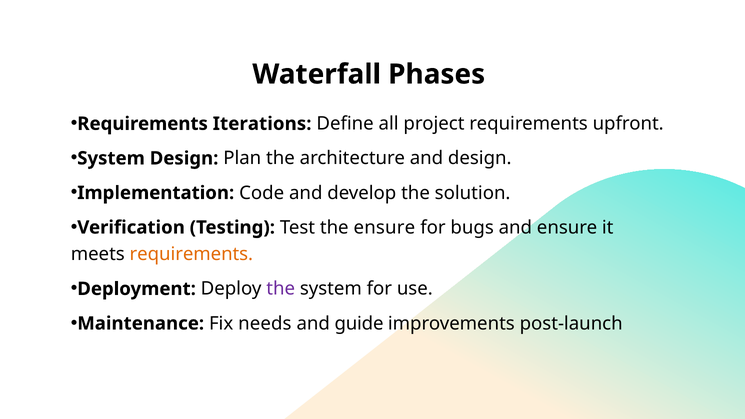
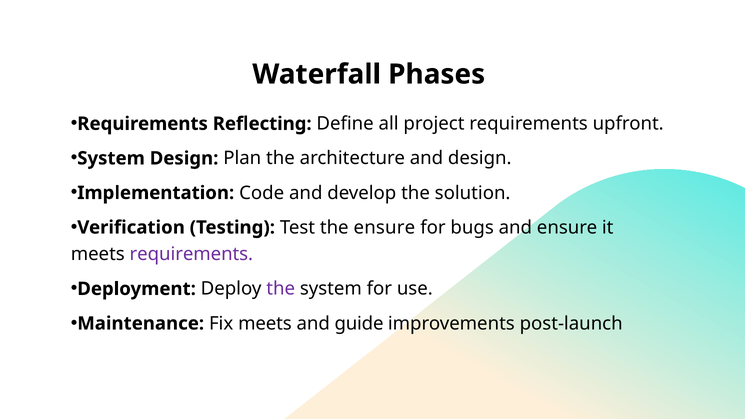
Iterations: Iterations -> Reflecting (262, 124)
requirements colour: orange -> purple (191, 254)
Fix needs: needs -> meets (265, 323)
